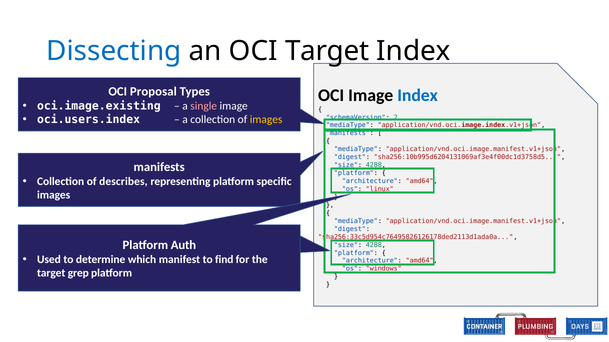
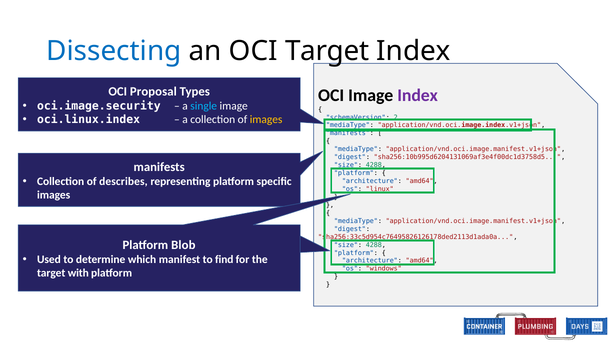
Index colour: blue -> purple (418, 96)
oci.image.existing: oci.image.existing -> oci.image.security (99, 106)
single colour: pink -> light blue (204, 106)
oci.users.index: oci.users.index -> oci.linux.index (89, 120)
Auth: Auth -> Blob (183, 246)
grep: grep -> with (78, 274)
